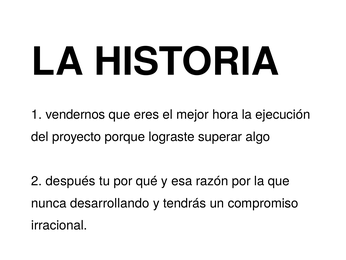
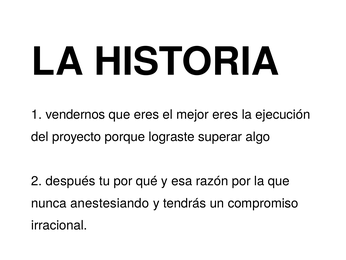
mejor hora: hora -> eres (225, 114)
desarrollando: desarrollando -> anestesiando (110, 203)
